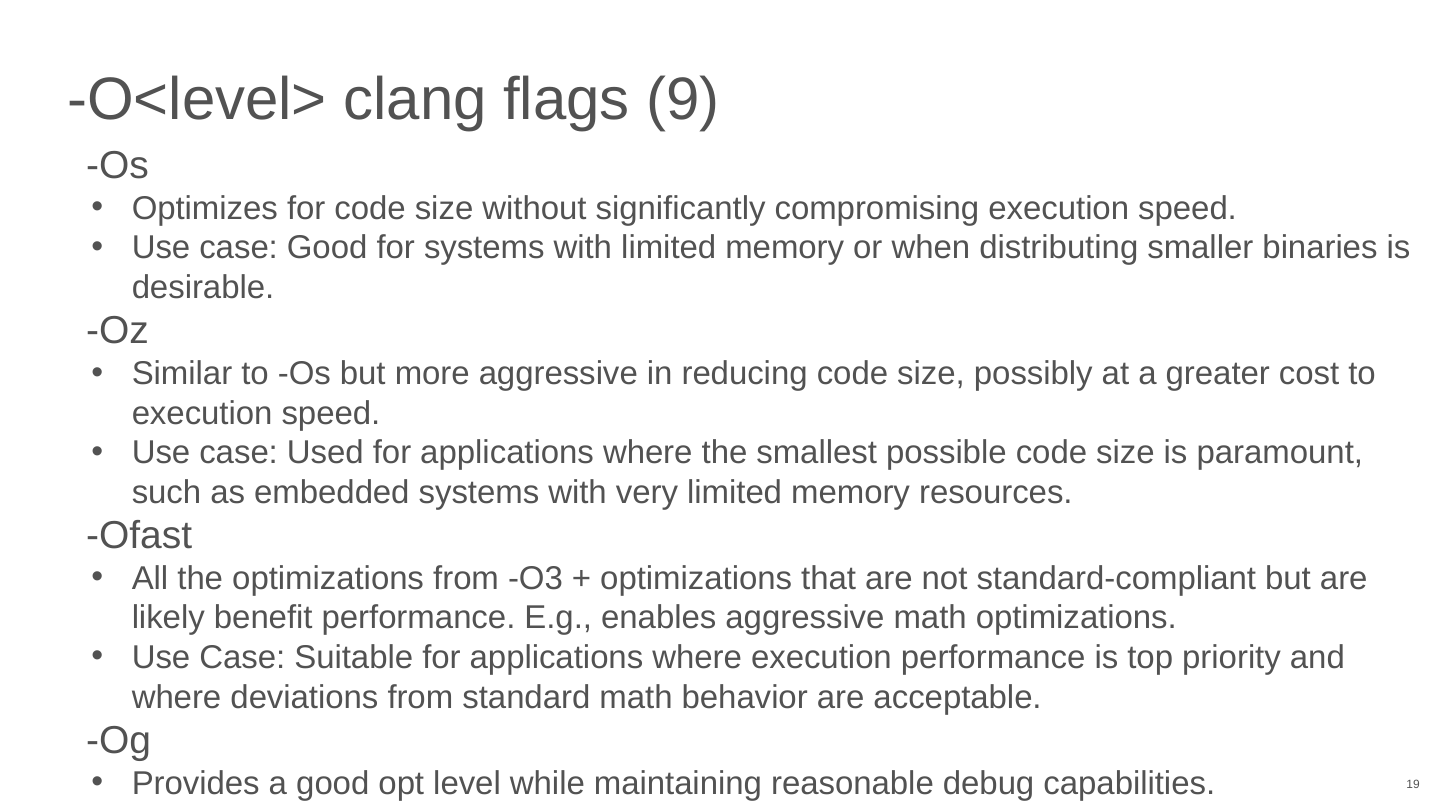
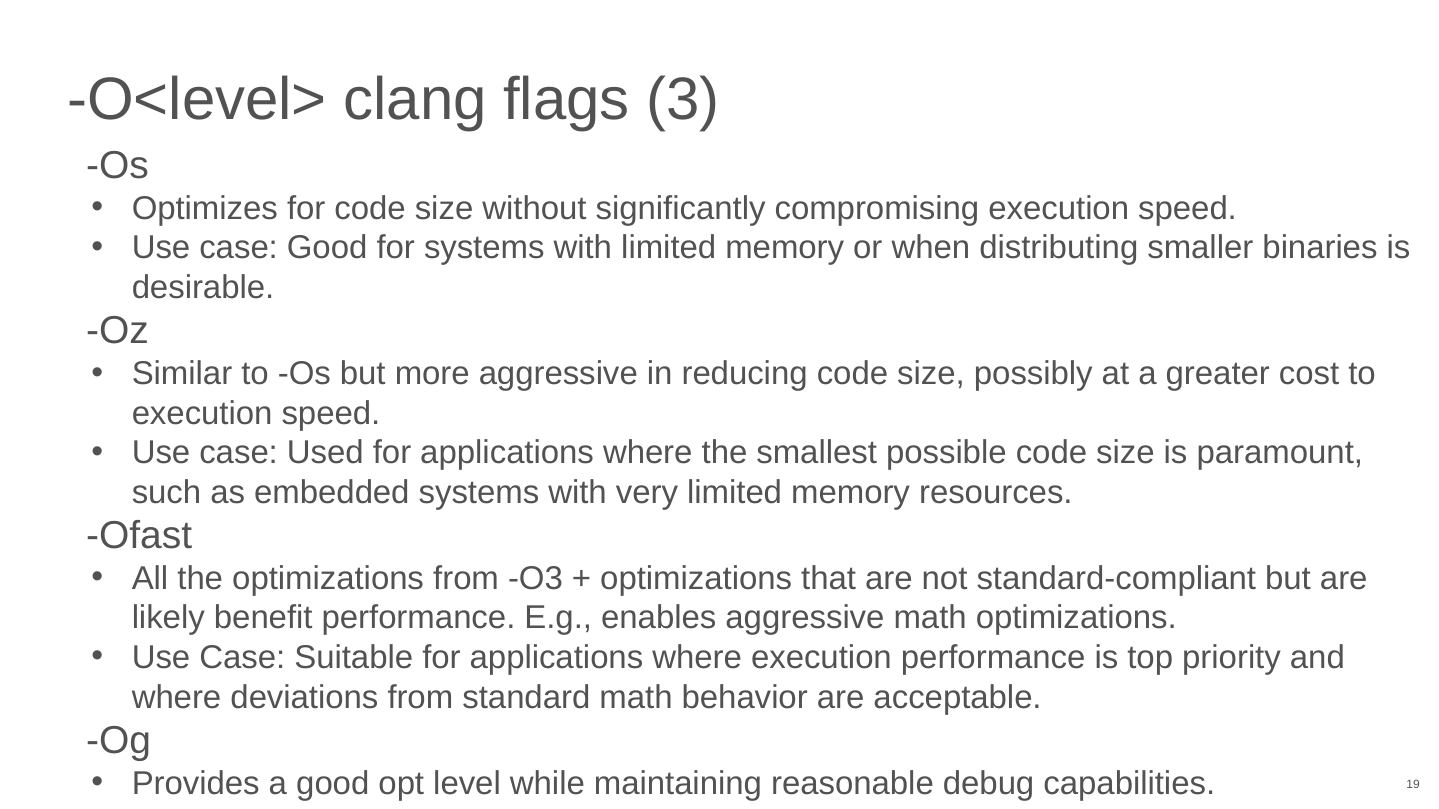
9: 9 -> 3 (683, 99)
